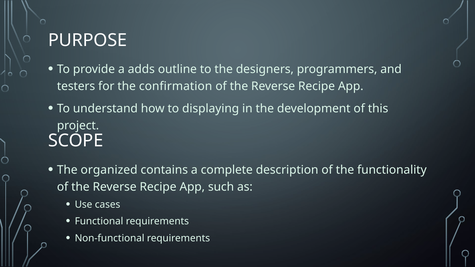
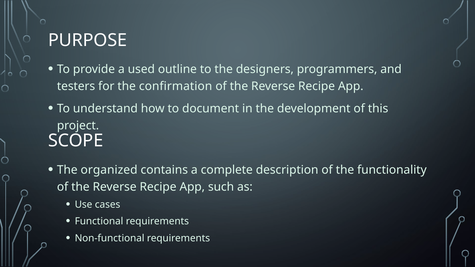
adds: adds -> used (141, 69)
displaying: displaying -> document (211, 109)
